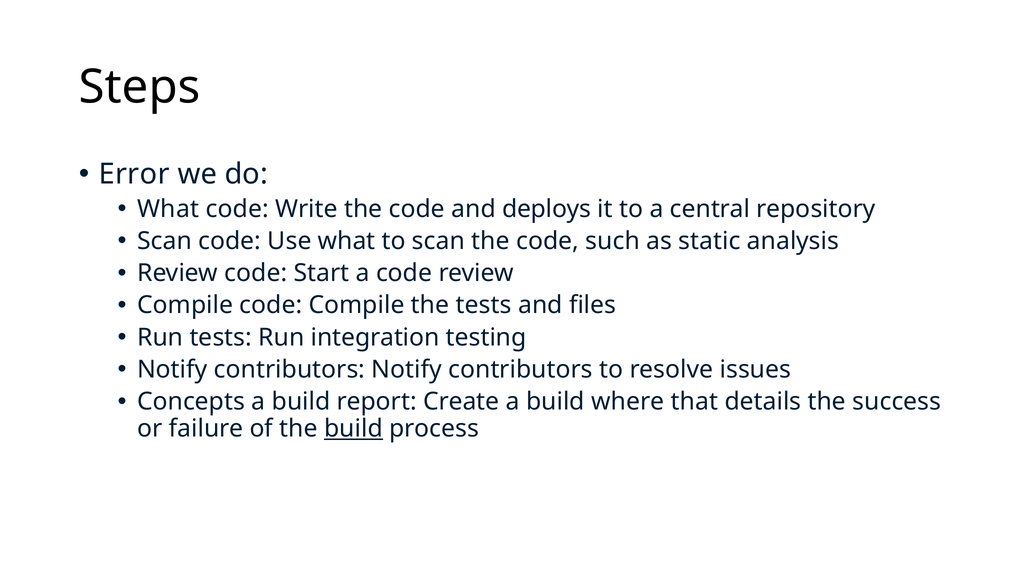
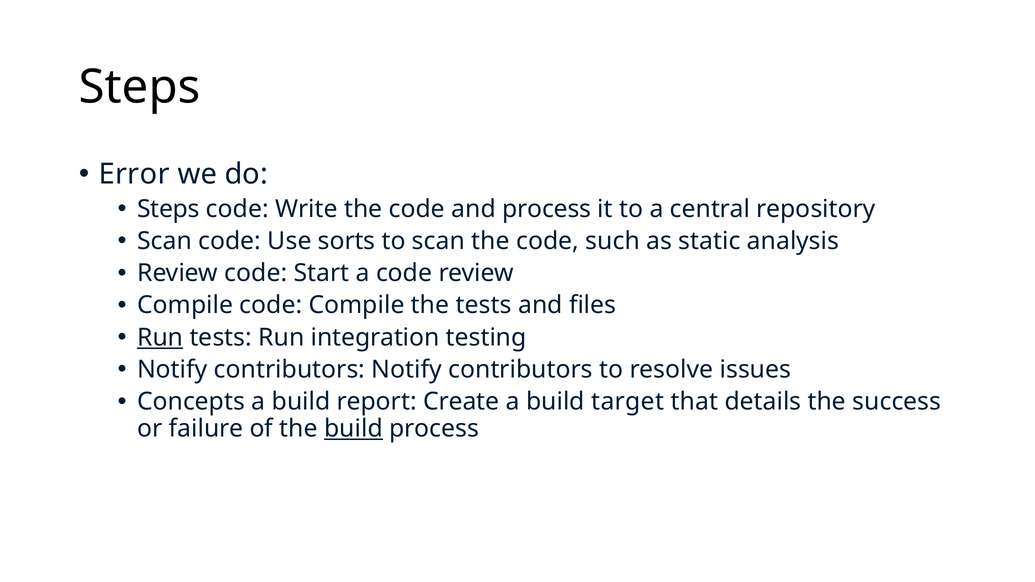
What: What -> Steps (168, 209)
and deploys: deploys -> process (547, 209)
Use what: what -> sorts (347, 241)
Run underline: none -> present (160, 338)
where: where -> target (628, 402)
